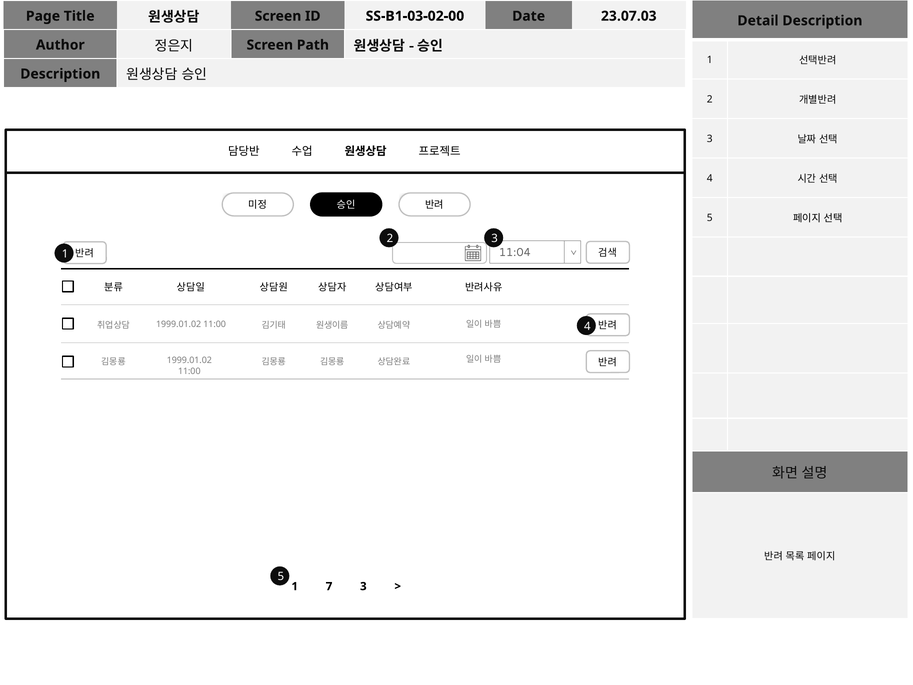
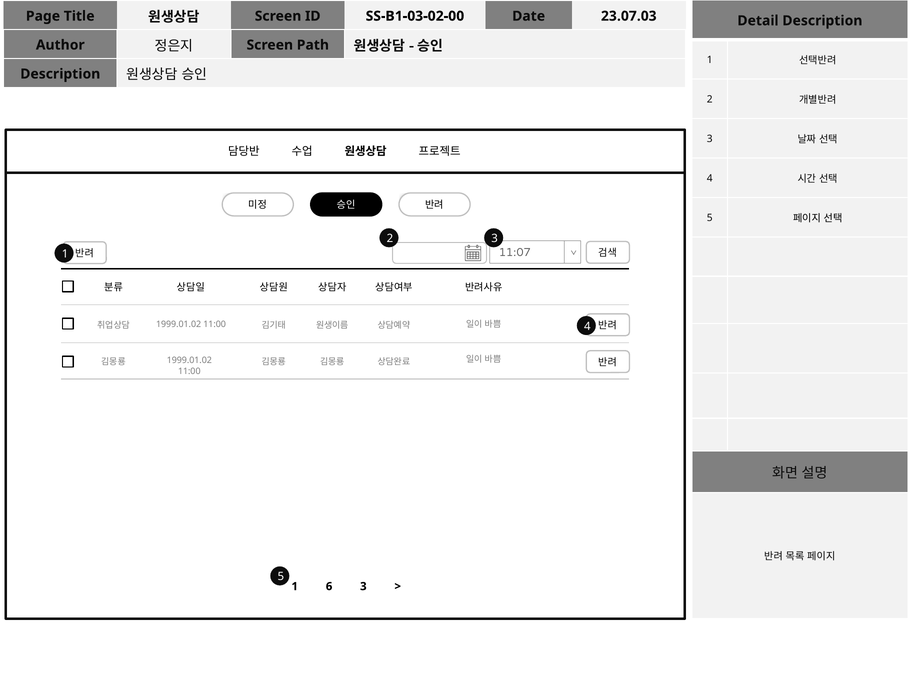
11:04: 11:04 -> 11:07 (515, 253)
7: 7 -> 6 (329, 586)
